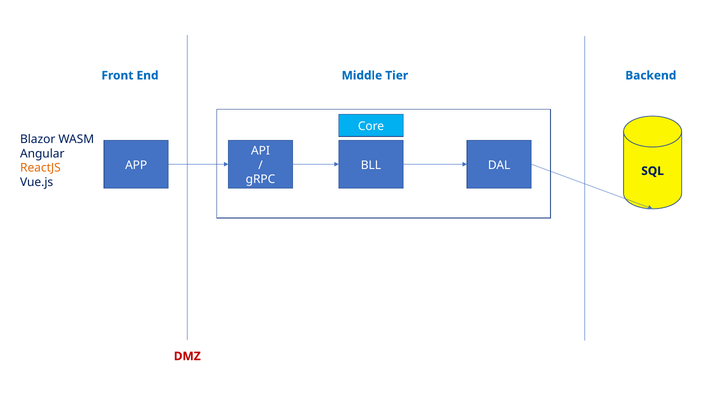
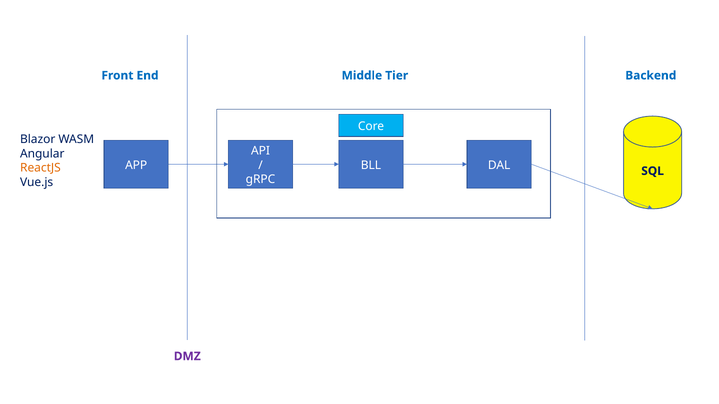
DMZ colour: red -> purple (187, 357)
